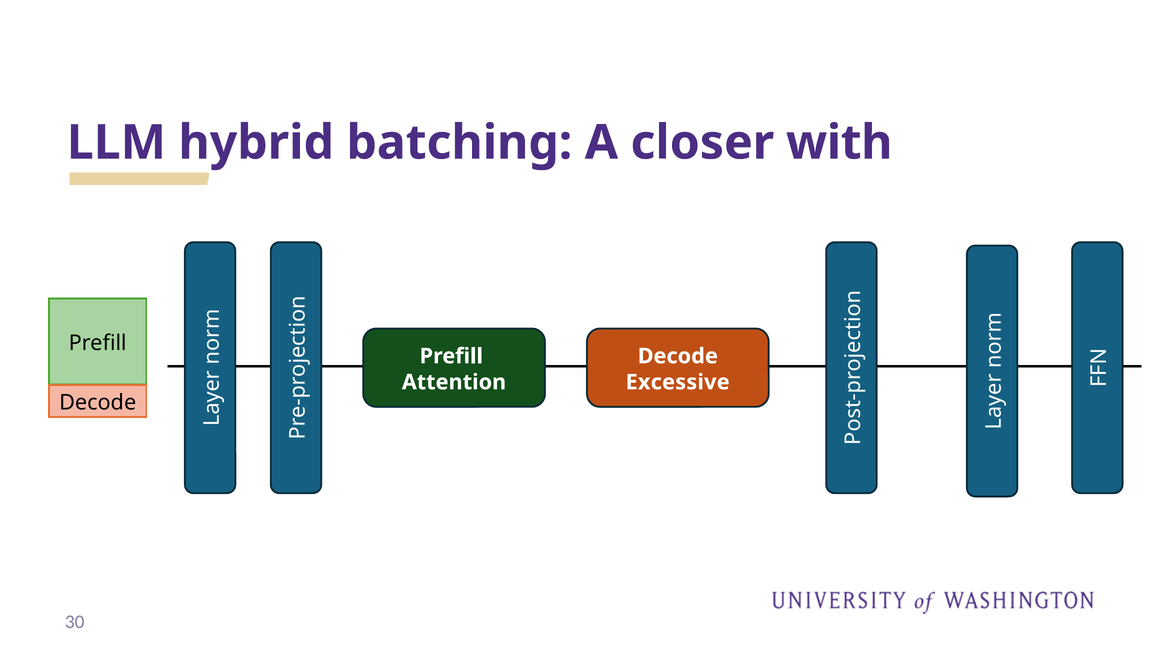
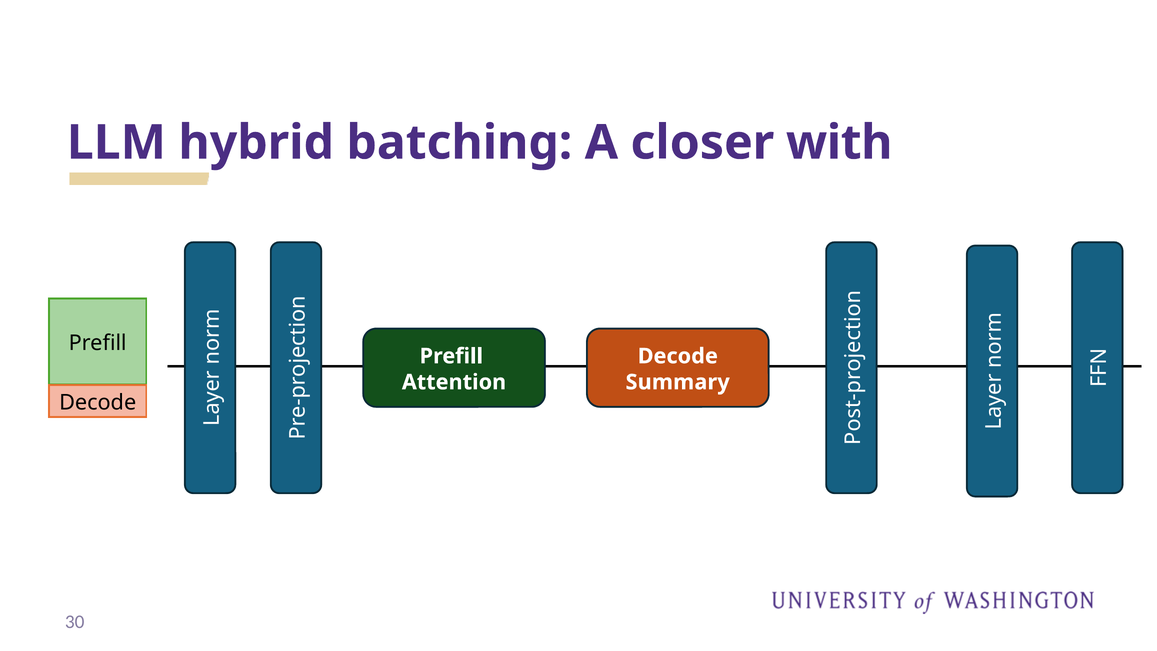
Excessive: Excessive -> Summary (678, 382)
